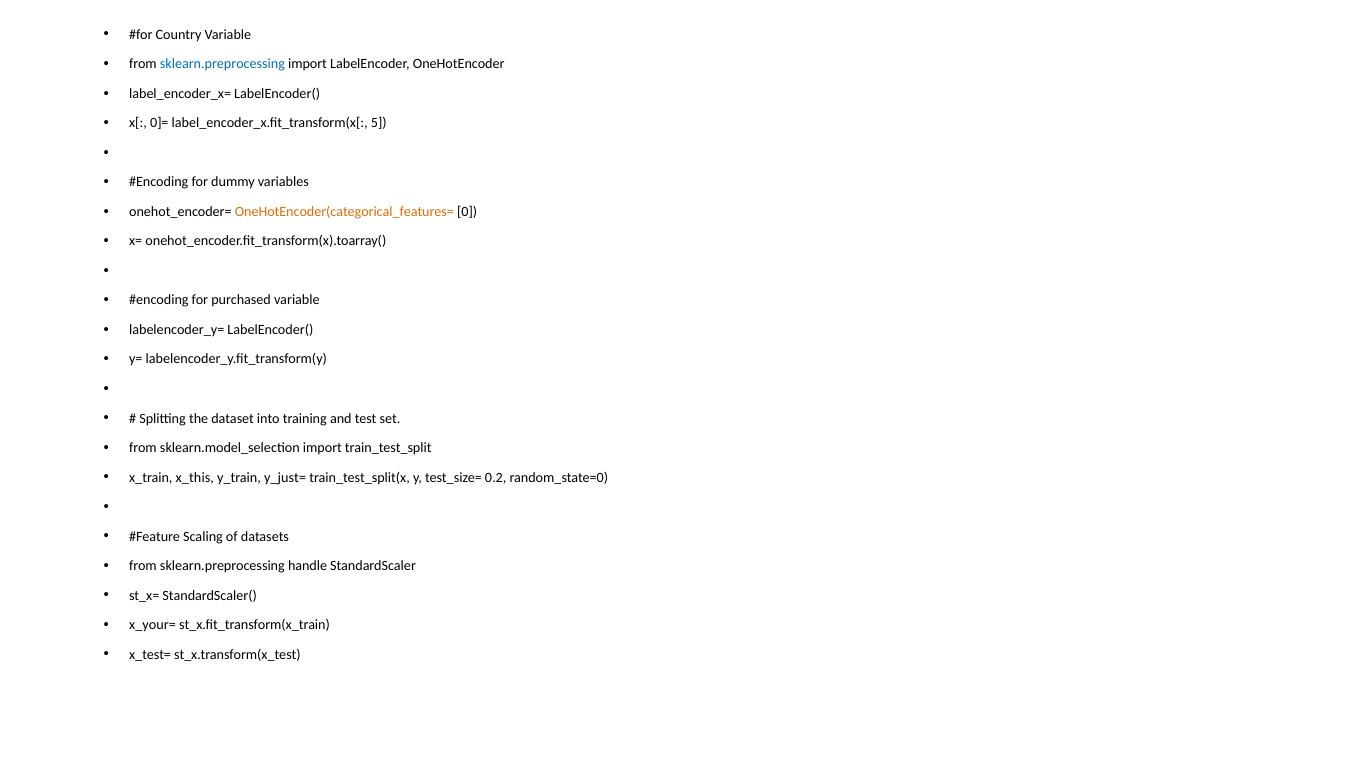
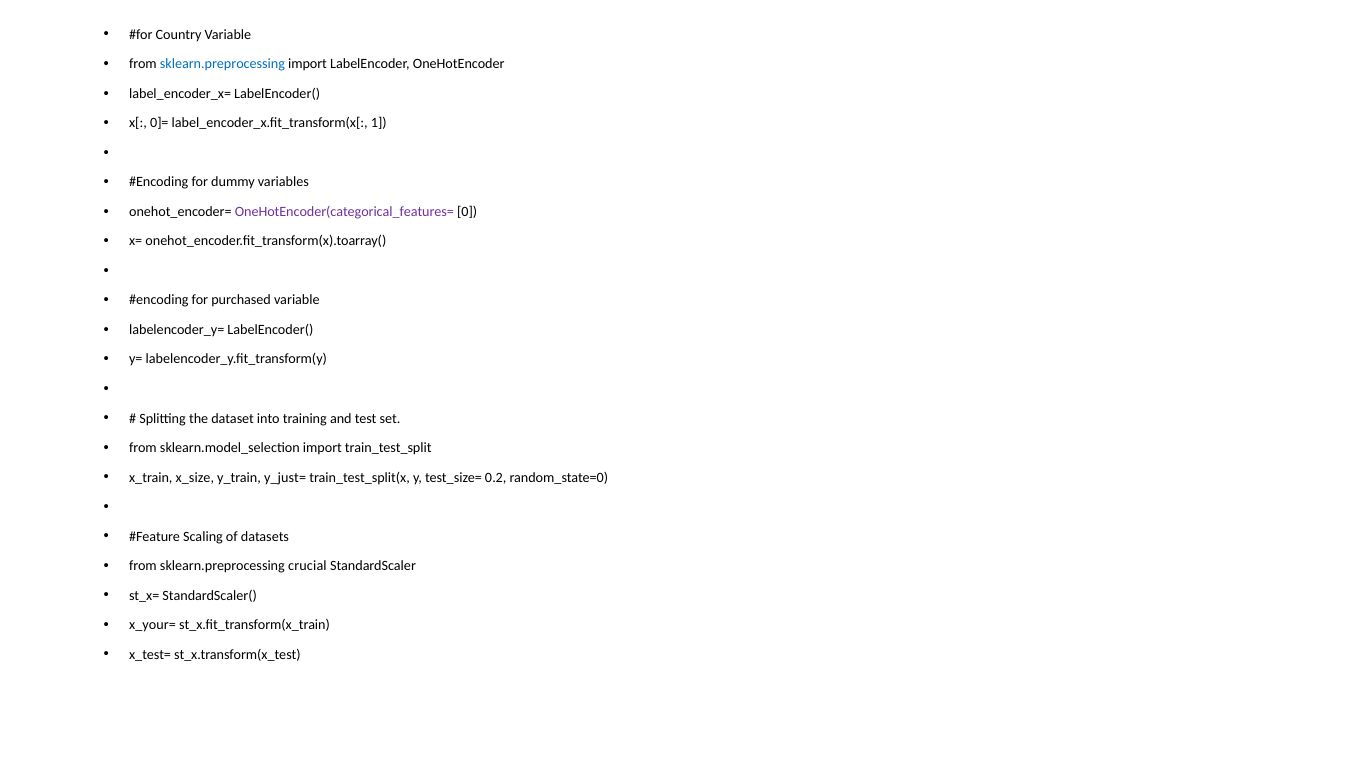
5: 5 -> 1 (379, 123)
OneHotEncoder(categorical_features= colour: orange -> purple (344, 212)
x_this: x_this -> x_size (195, 477)
handle: handle -> crucial (307, 566)
